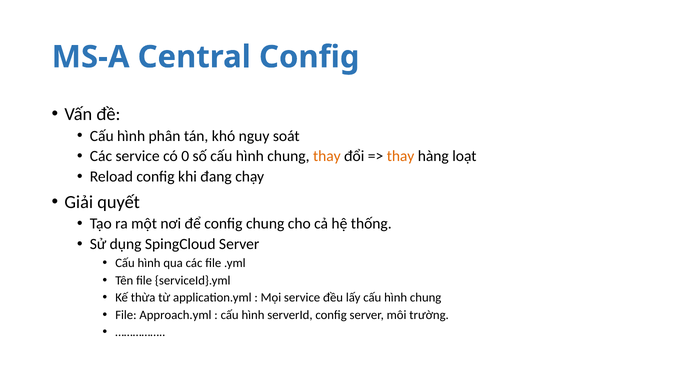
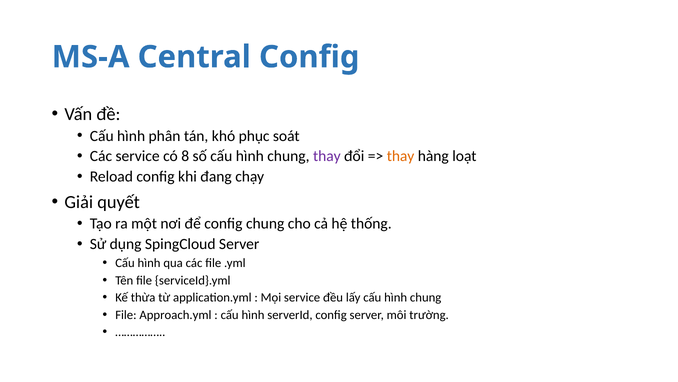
nguy: nguy -> phục (254, 136)
0: 0 -> 8 (185, 156)
thay colour: orange -> purple (327, 156)
